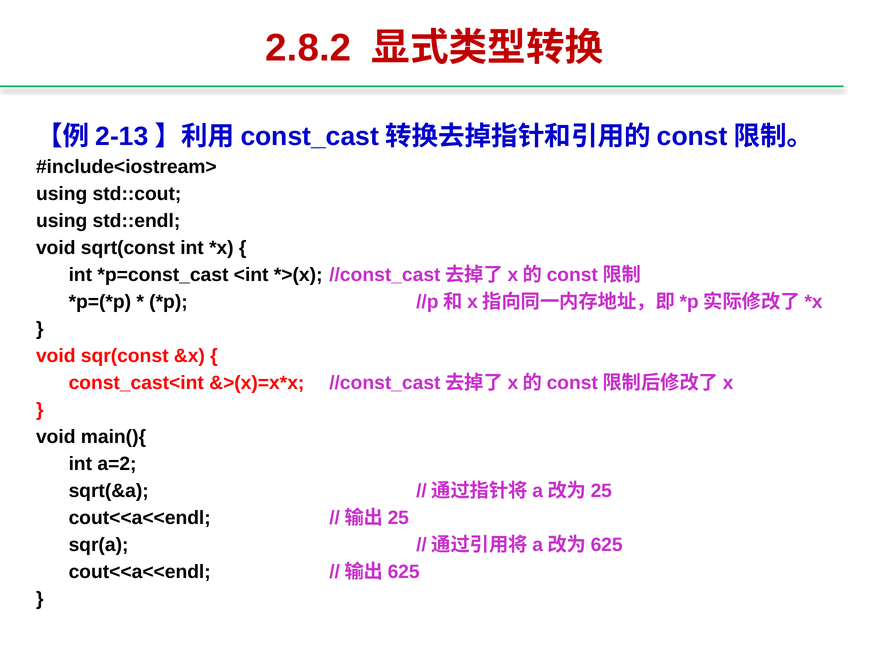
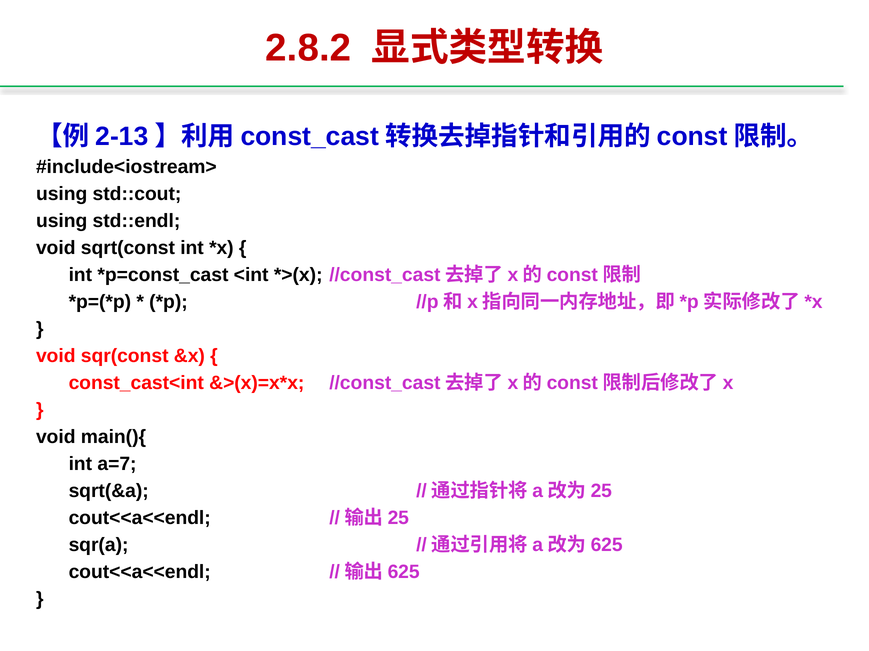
a=2: a=2 -> a=7 (117, 465)
